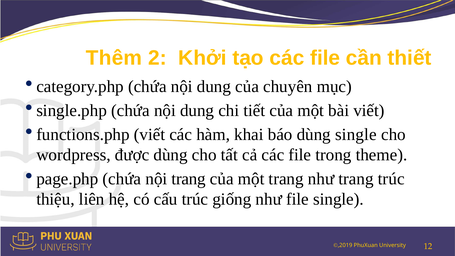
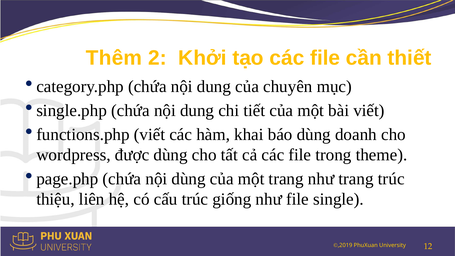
dùng single: single -> doanh (356, 134)
nội trang: trang -> dùng (189, 179)
